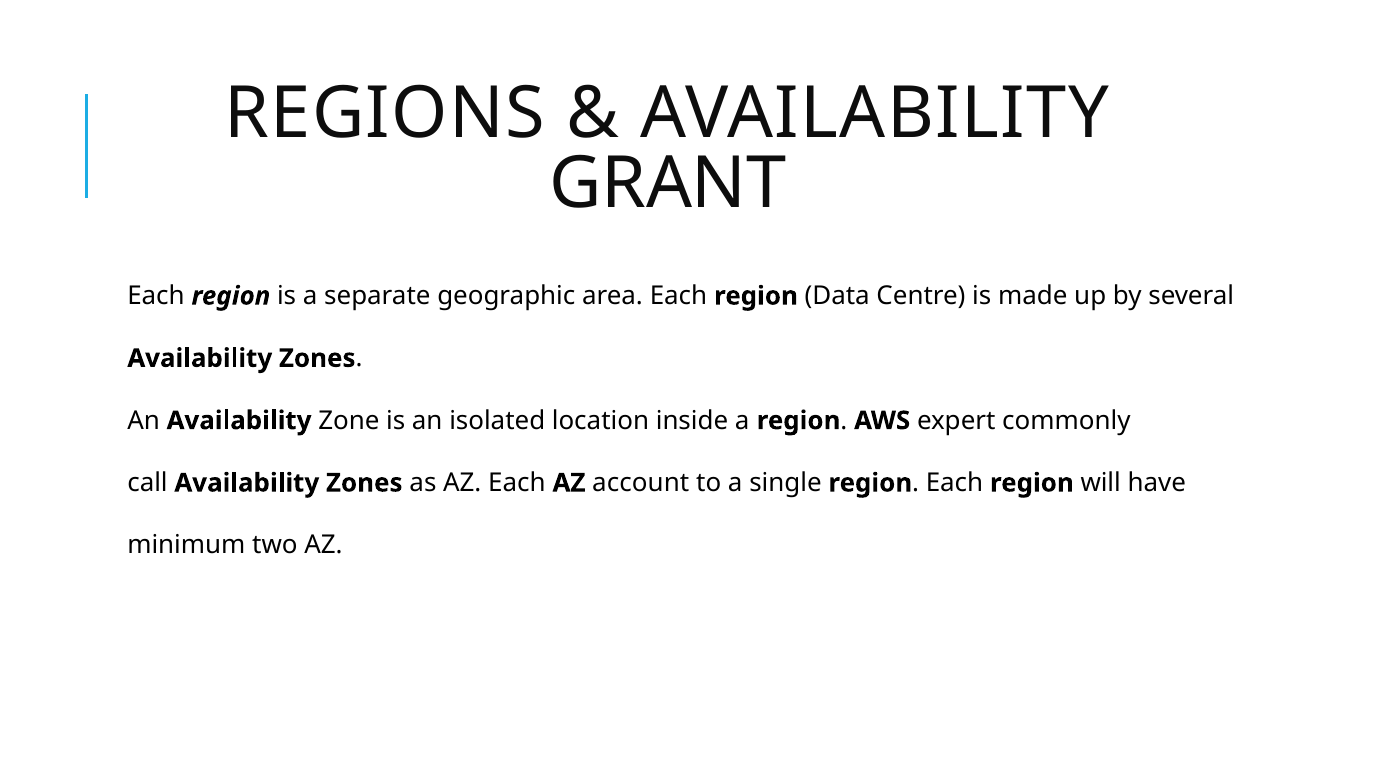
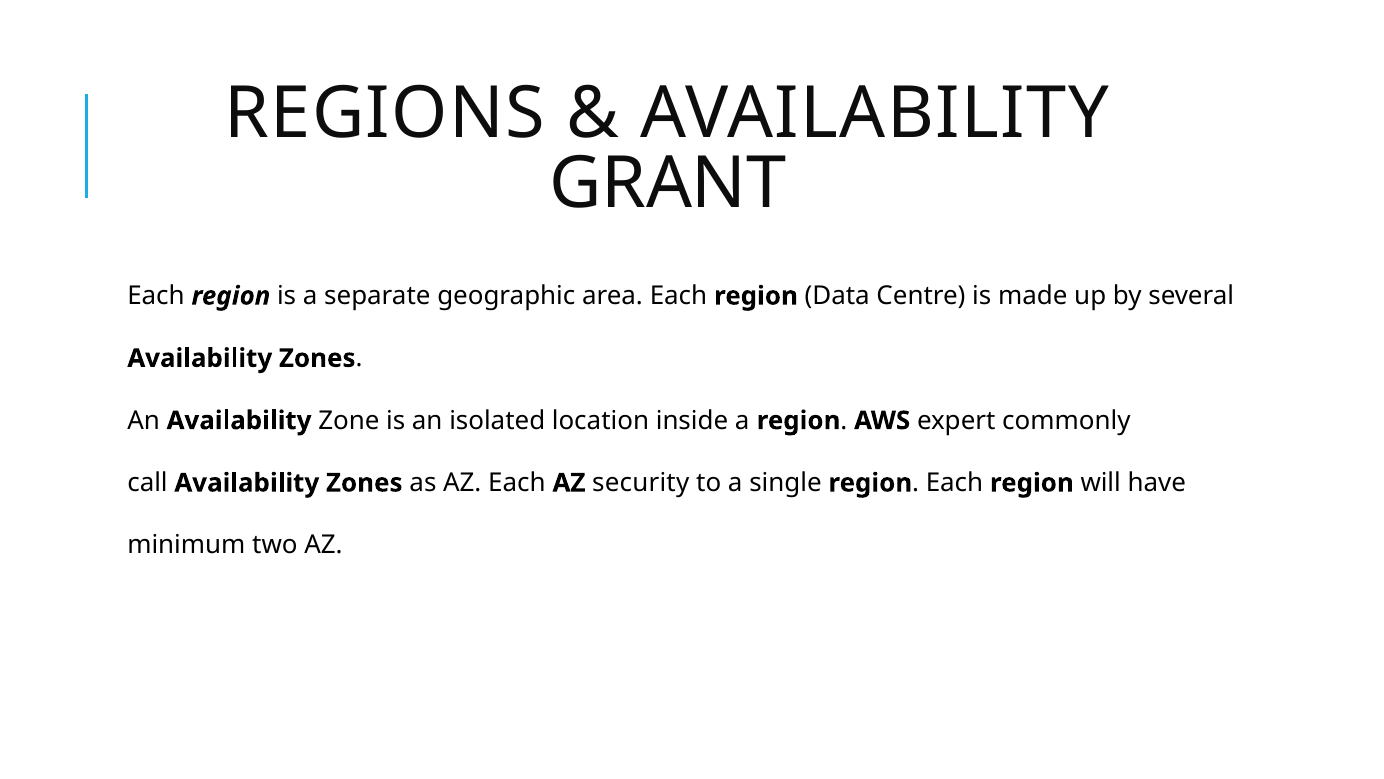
account: account -> security (641, 483)
